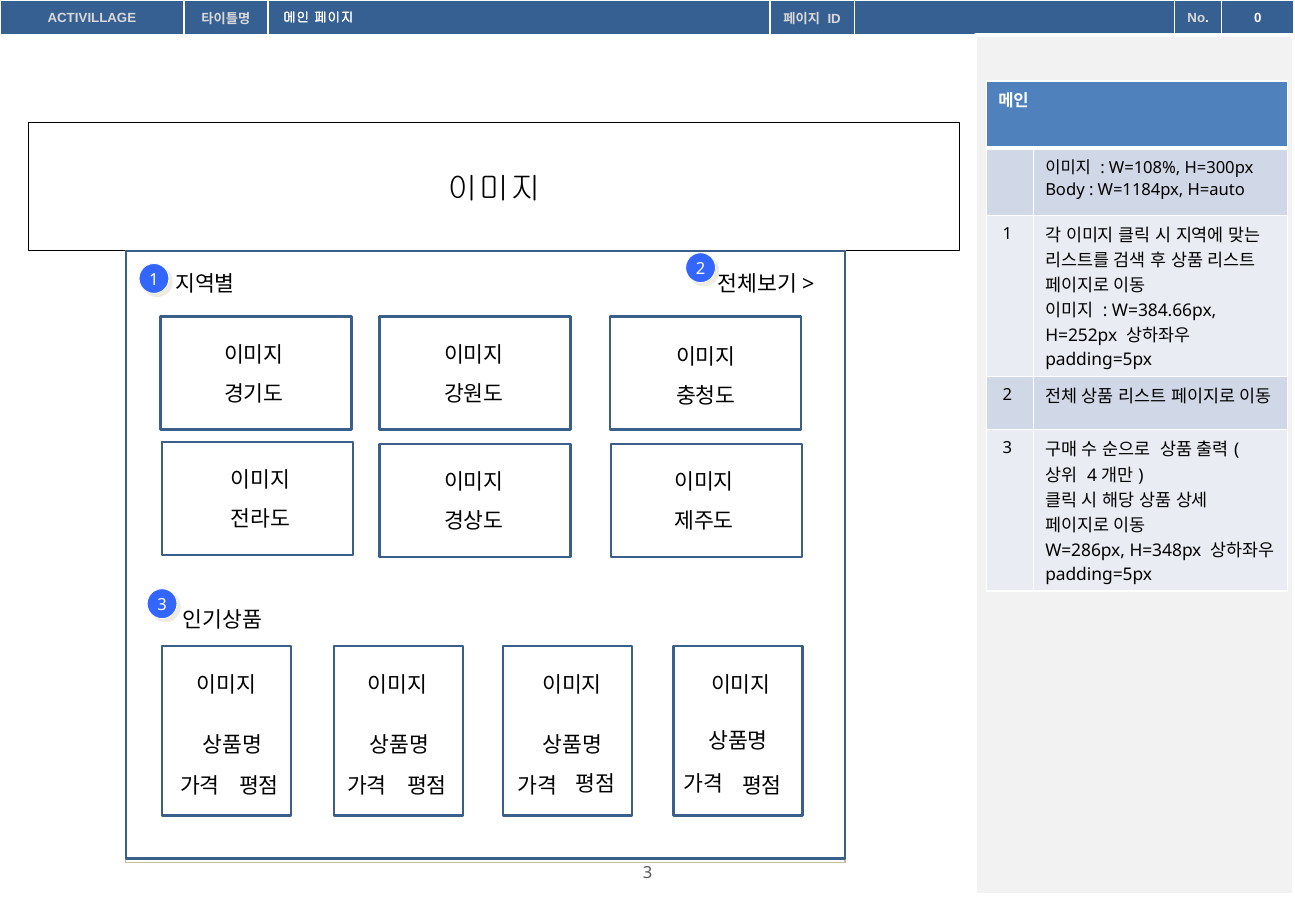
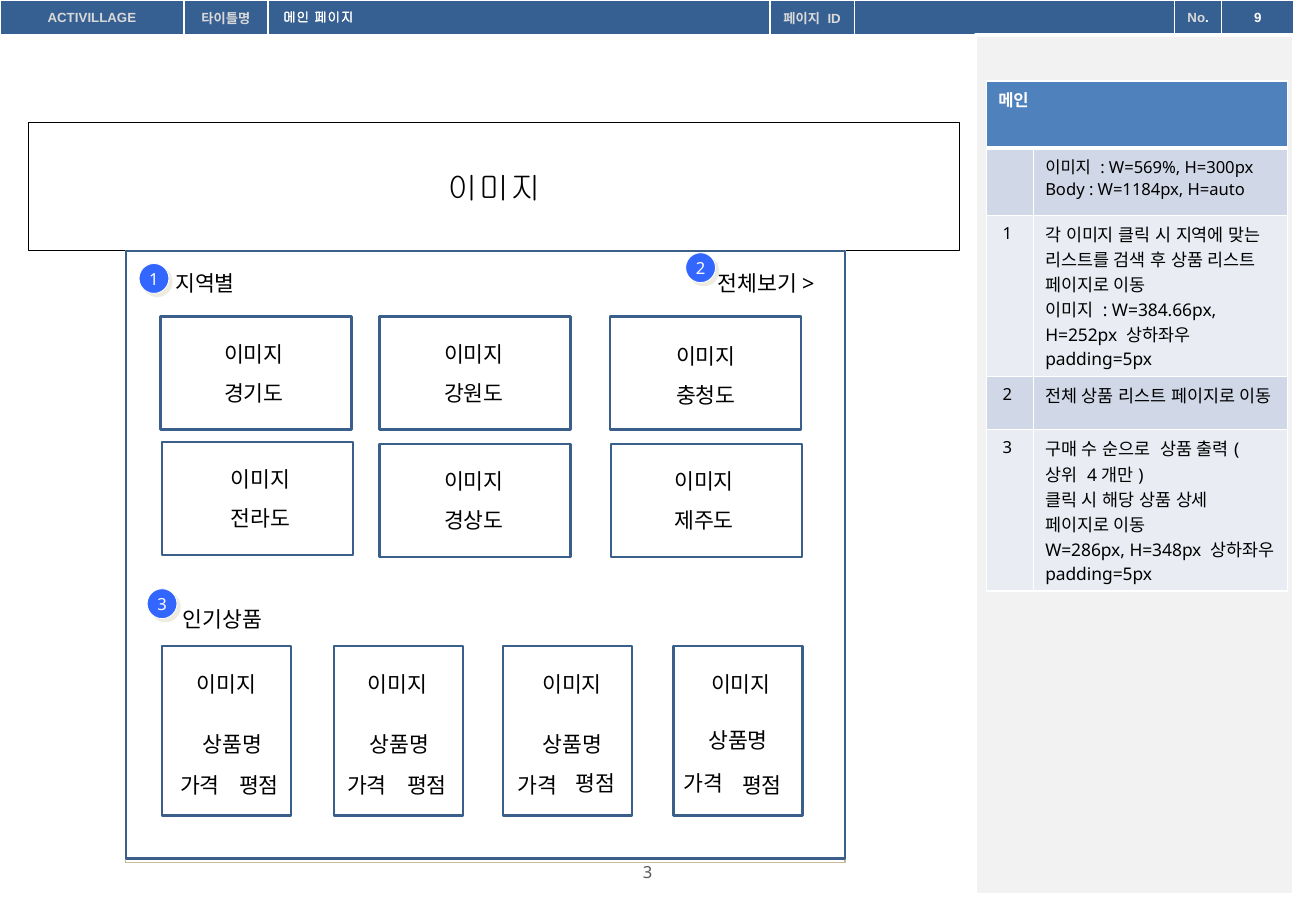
0: 0 -> 9 (1258, 18)
W=108%: W=108% -> W=569% (1145, 168)
